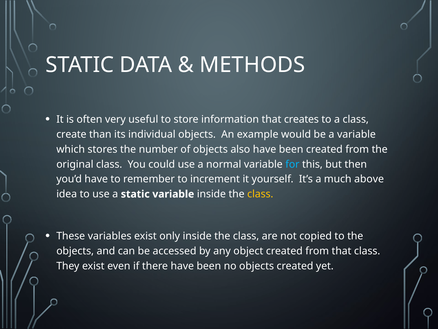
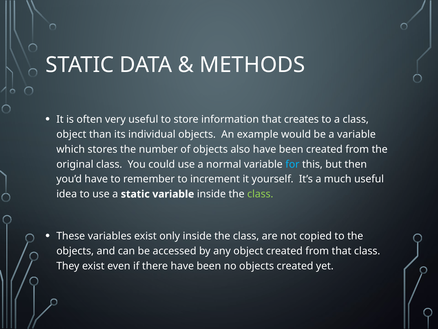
create: create -> object (71, 134)
much above: above -> useful (369, 179)
class colour: yellow -> light green (260, 194)
